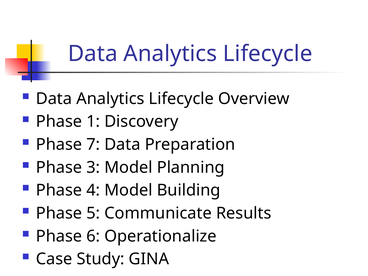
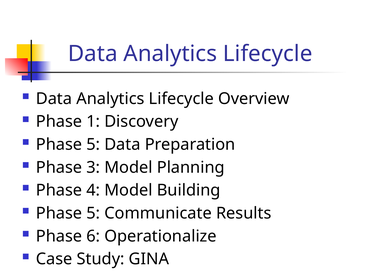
7: 7 -> 5 (93, 144)
